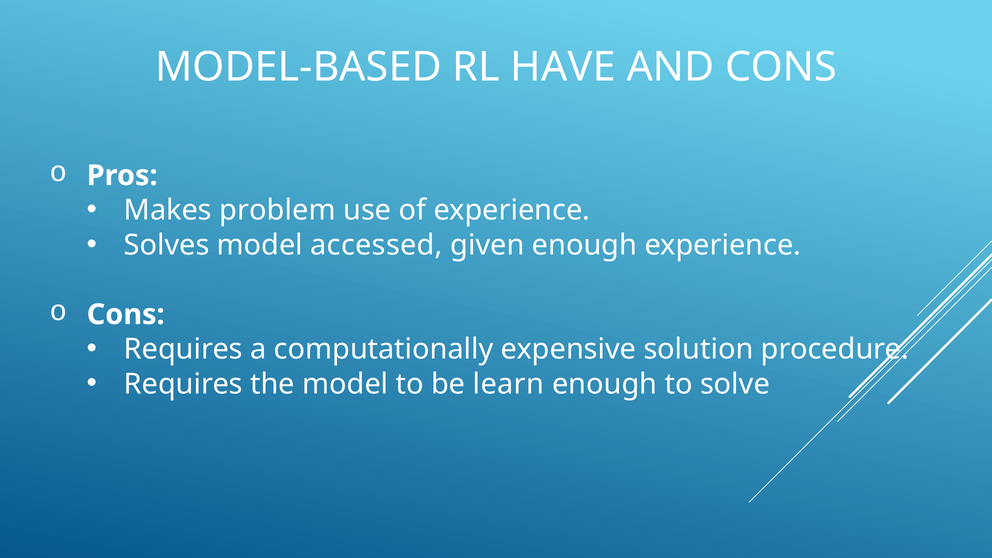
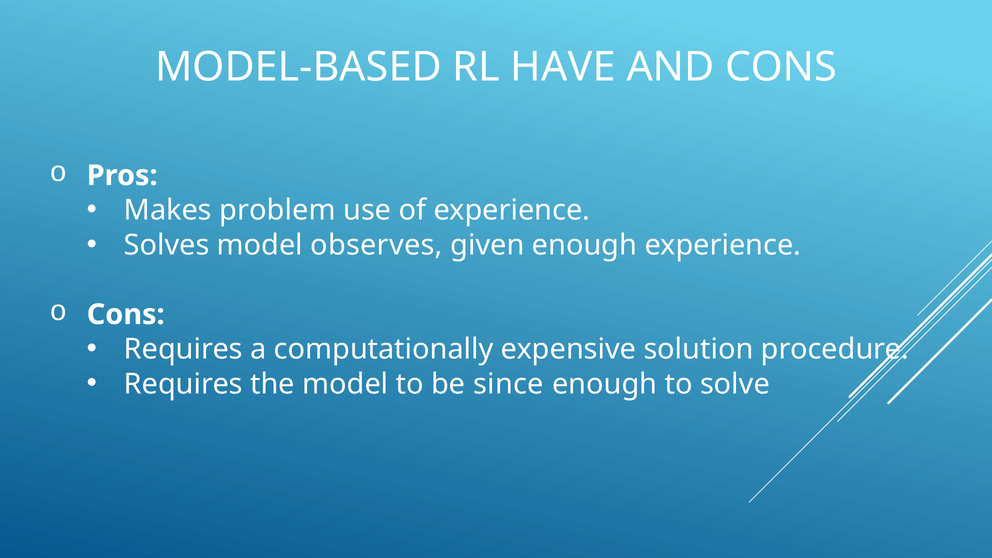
accessed: accessed -> observes (377, 245)
learn: learn -> since (508, 384)
